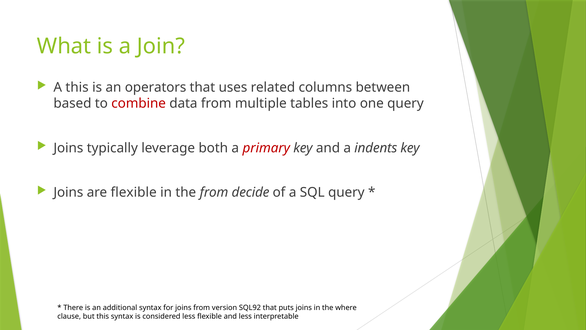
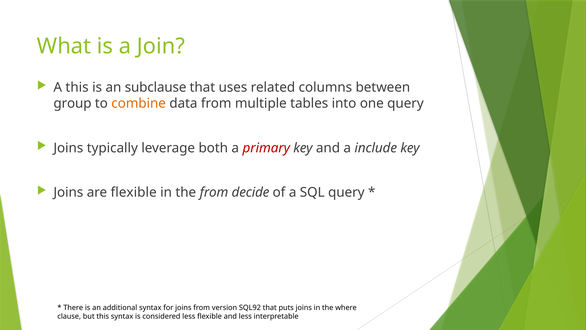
operators: operators -> subclause (156, 87)
based: based -> group (72, 103)
combine colour: red -> orange (139, 103)
indents: indents -> include (376, 148)
